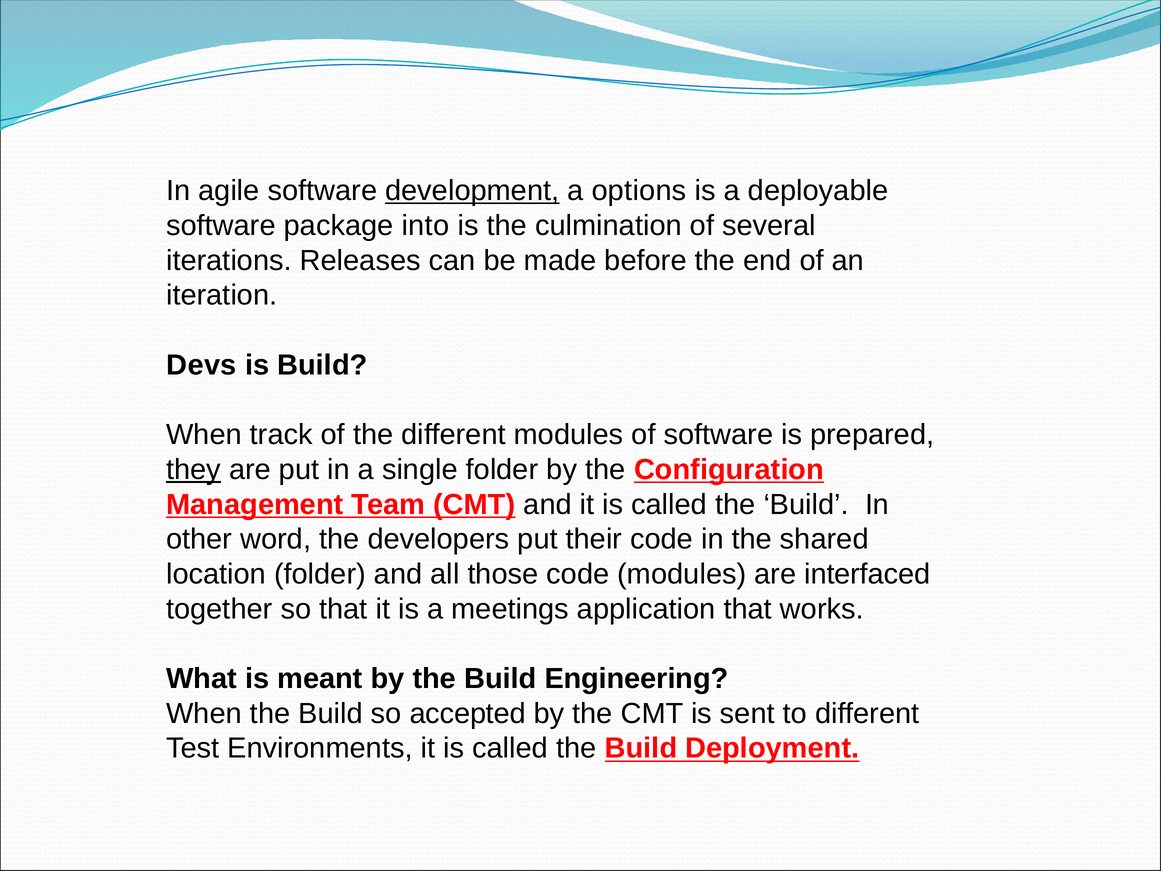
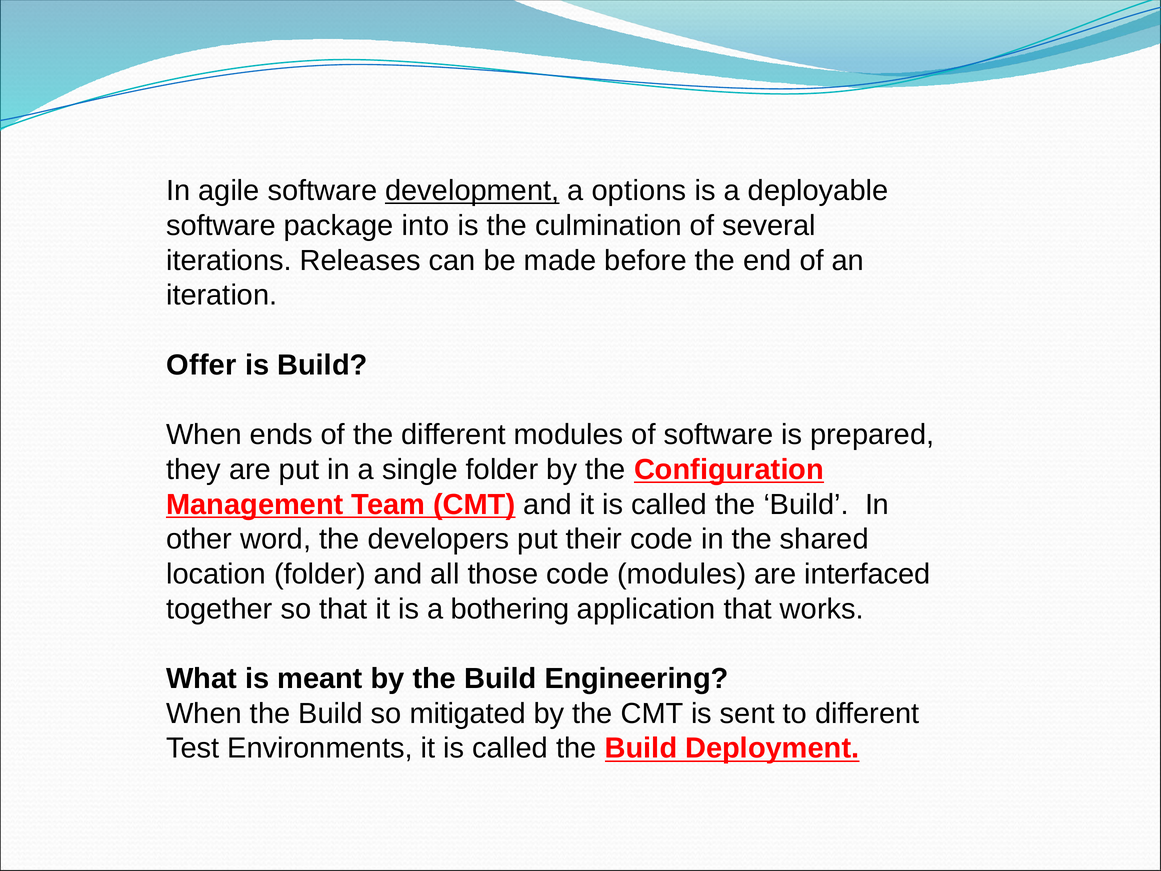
Devs: Devs -> Offer (201, 365)
track: track -> ends (281, 435)
they underline: present -> none (194, 469)
meetings: meetings -> bothering (510, 609)
accepted: accepted -> mitigated (468, 713)
